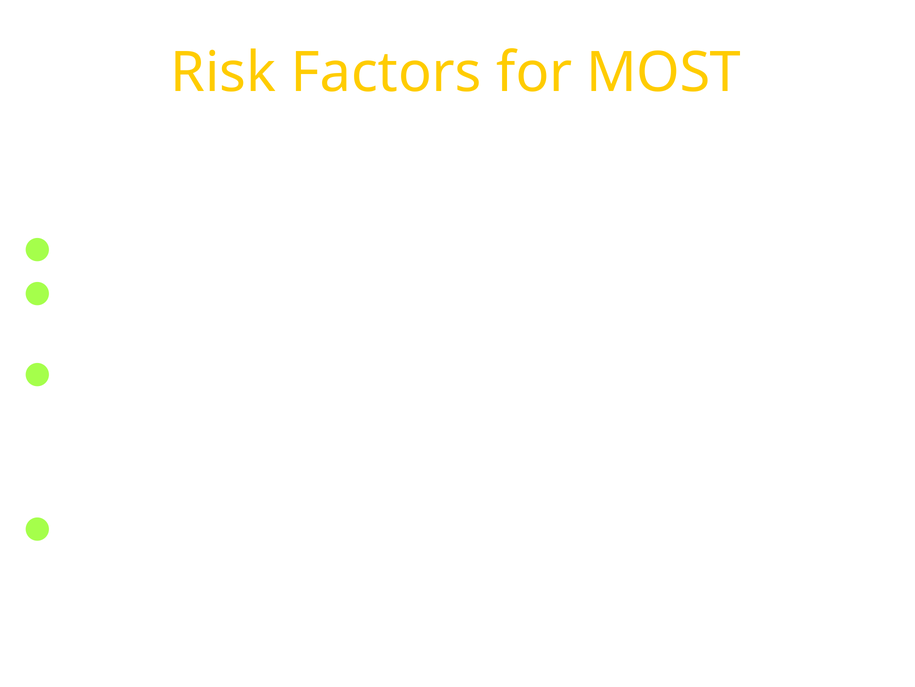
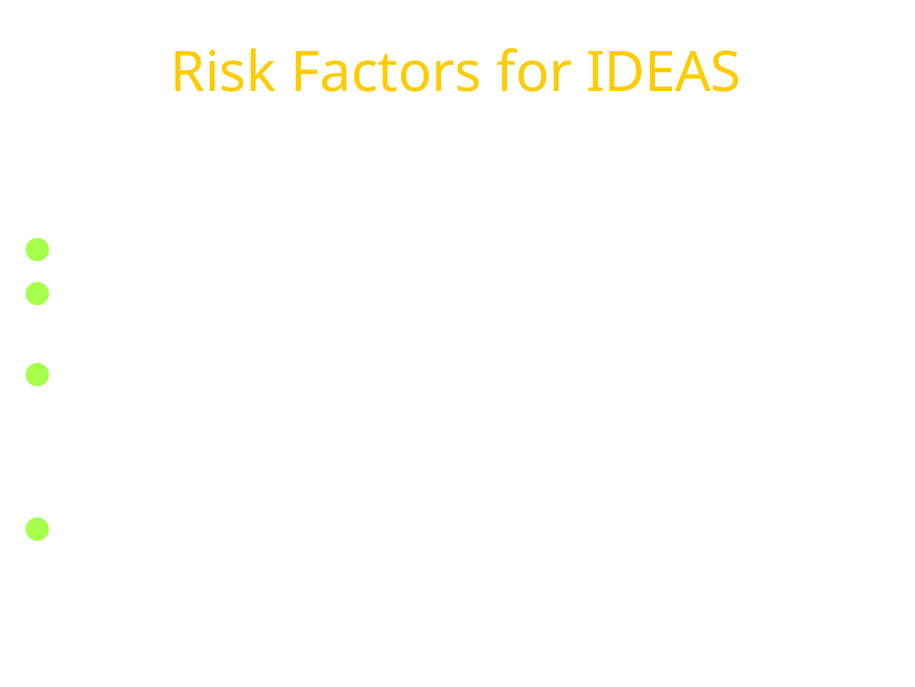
MOST: MOST -> IDEAS (664, 73)
